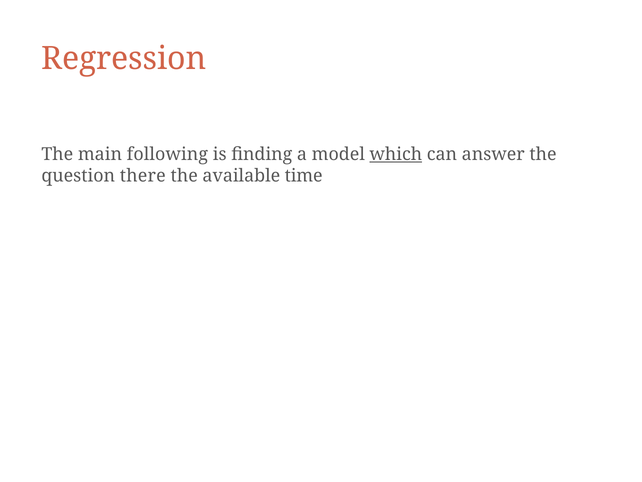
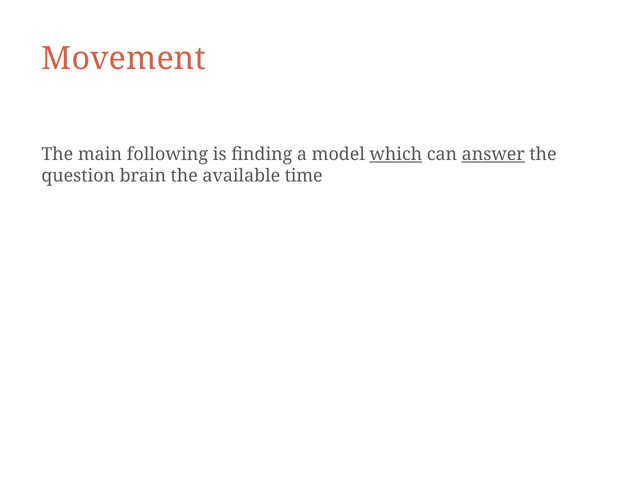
Regression: Regression -> Movement (124, 59)
answer underline: none -> present (493, 154)
there: there -> brain (143, 176)
